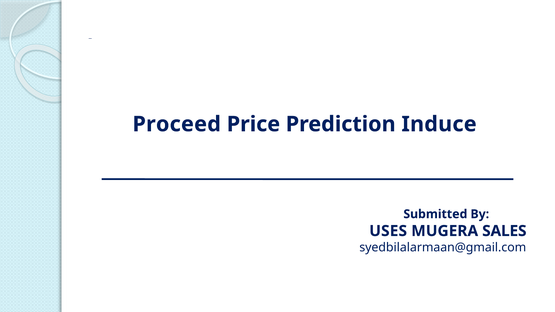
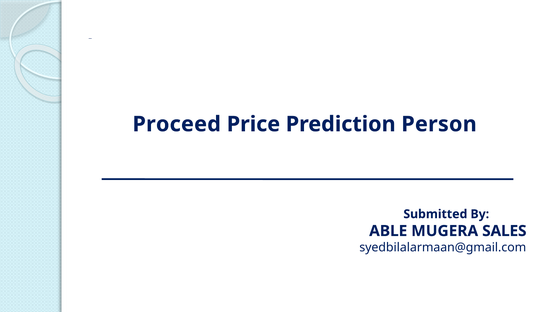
Induce: Induce -> Person (439, 124)
USES: USES -> ABLE (388, 231)
